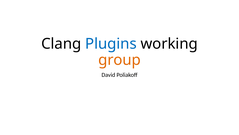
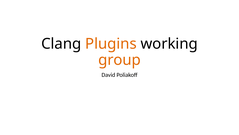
Plugins colour: blue -> orange (111, 44)
